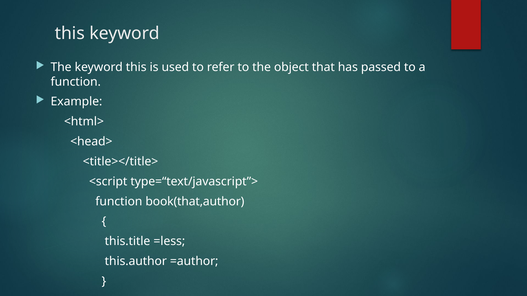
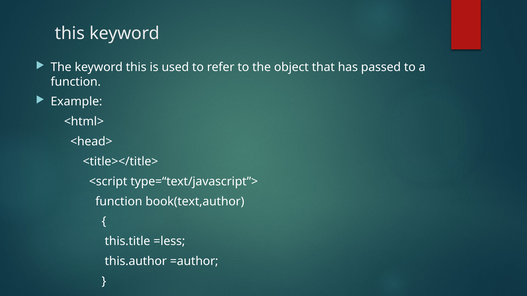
book(that,author: book(that,author -> book(text,author (195, 202)
